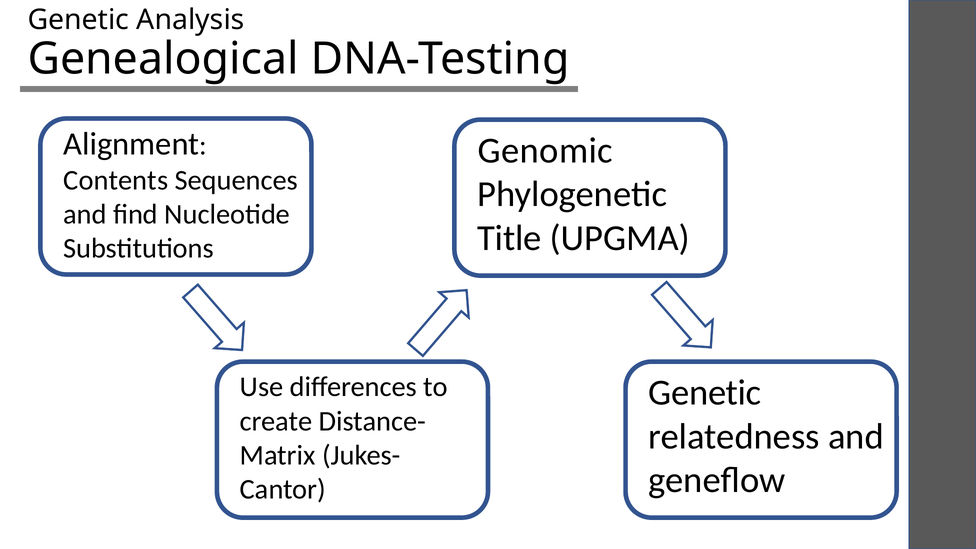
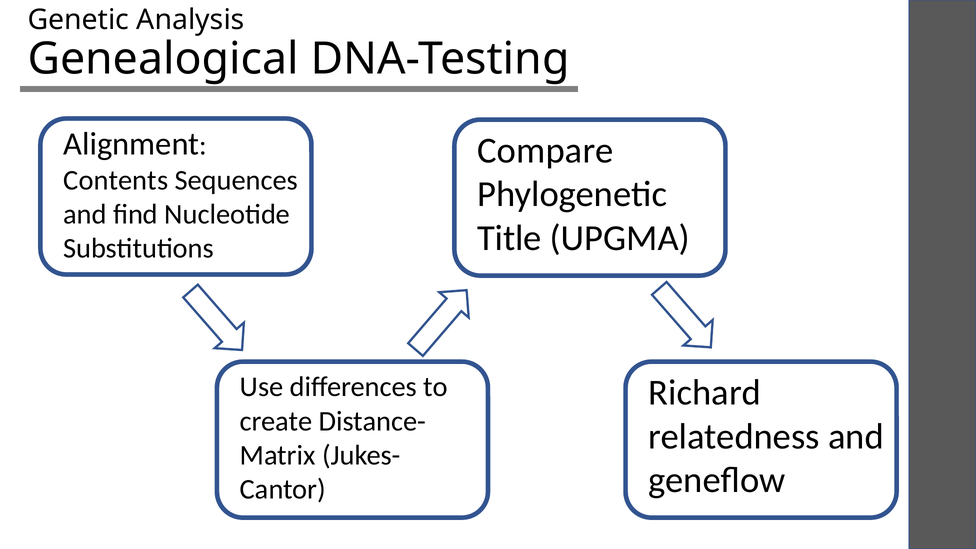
Genomic: Genomic -> Compare (545, 150)
Genetic: Genetic -> Richard (705, 393)
